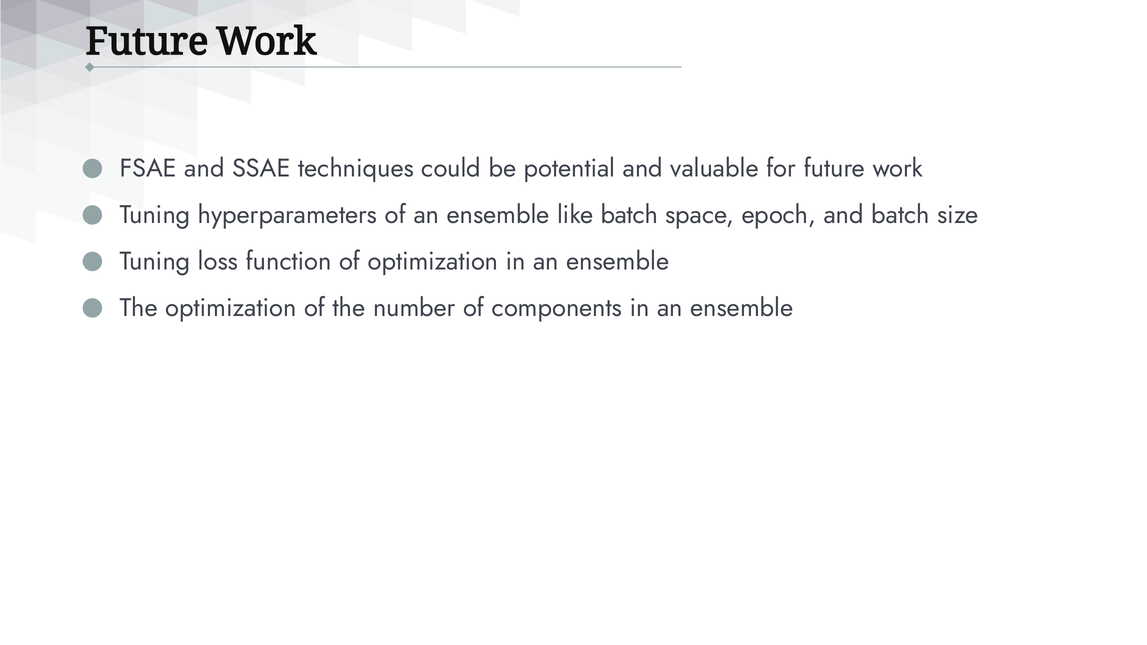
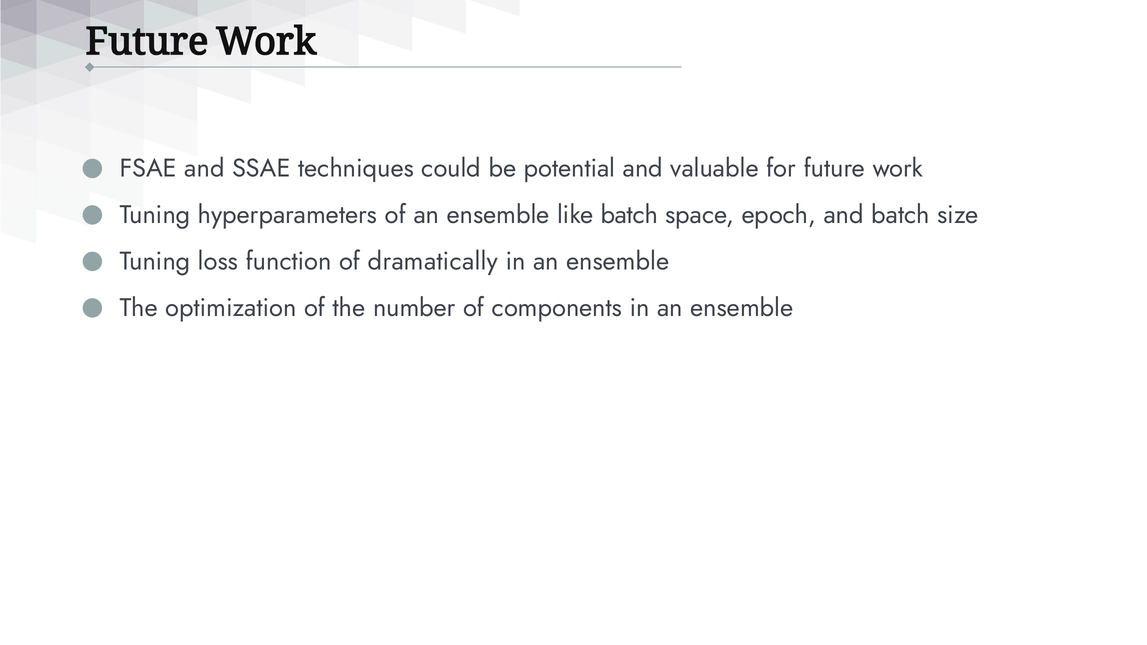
of optimization: optimization -> dramatically (433, 261)
